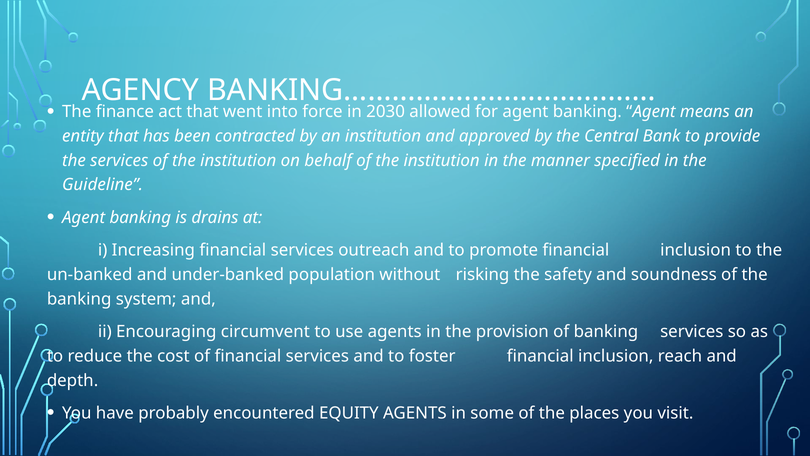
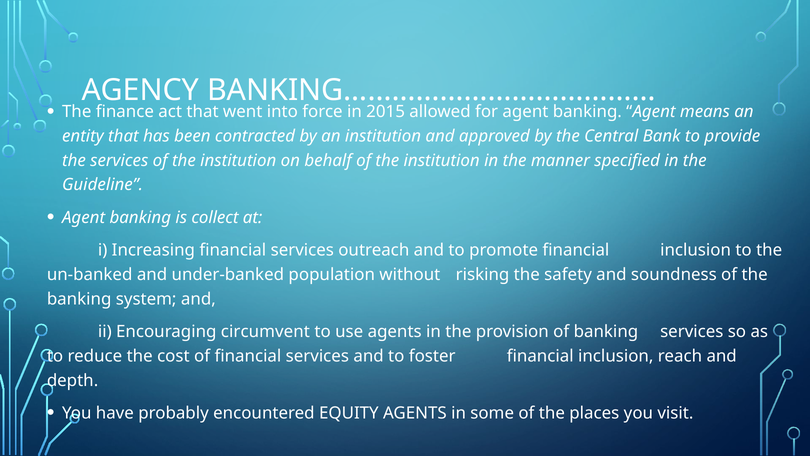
2030: 2030 -> 2015 (386, 112)
drains: drains -> collect (215, 217)
